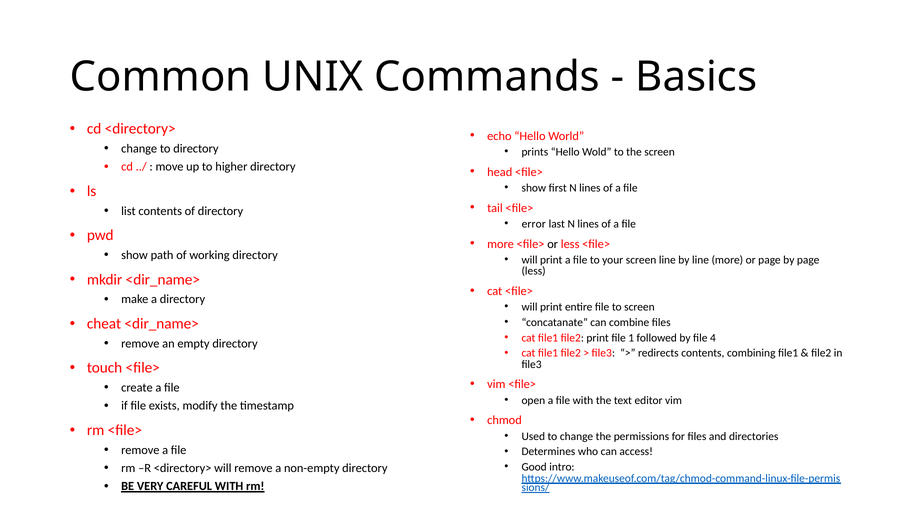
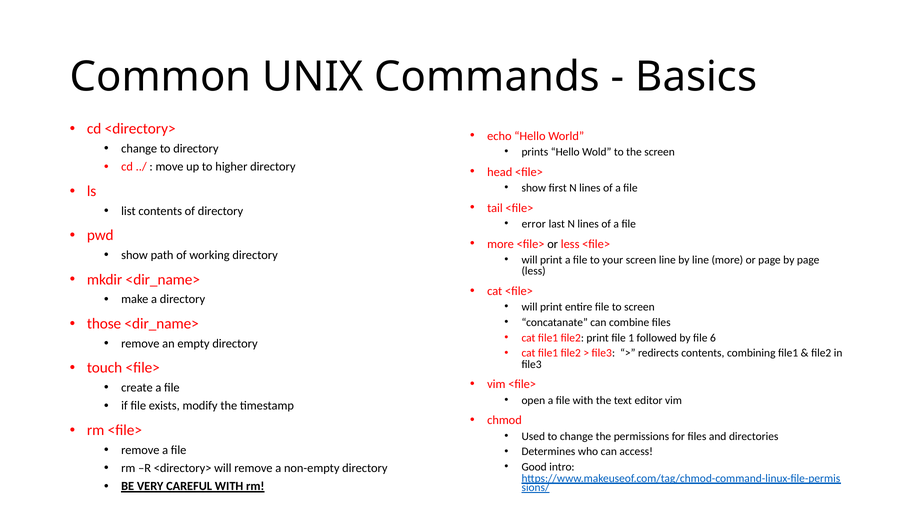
cheat: cheat -> those (104, 324)
4: 4 -> 6 (713, 338)
